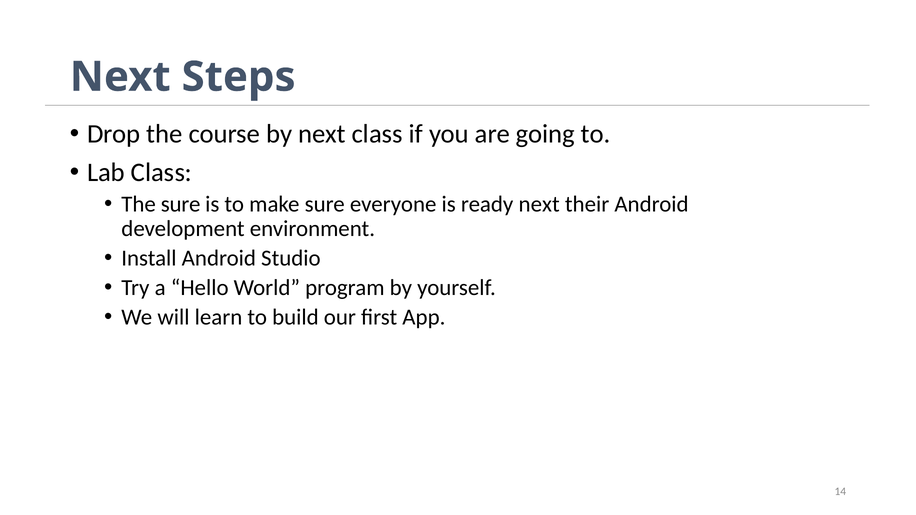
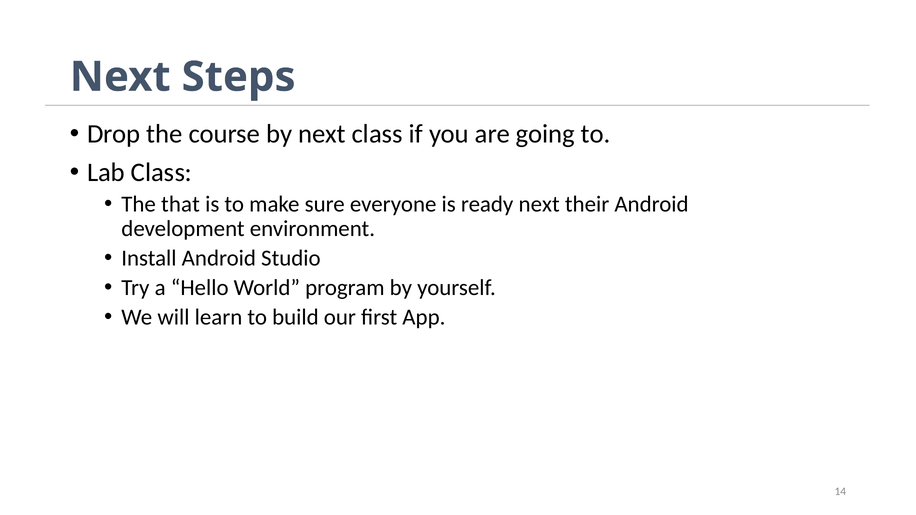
The sure: sure -> that (180, 204)
